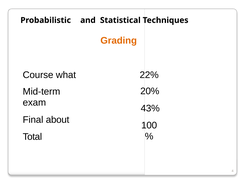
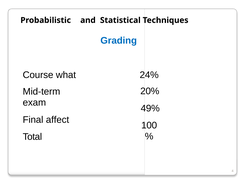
Grading colour: orange -> blue (119, 41)
22%: 22% -> 24% (149, 75)
43%: 43% -> 49% (150, 108)
about: about -> affect (58, 120)
